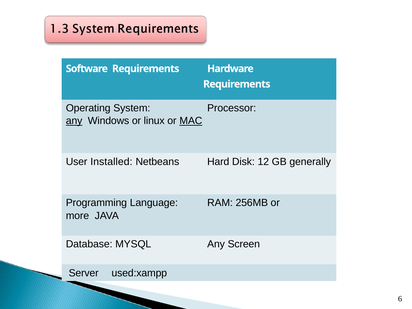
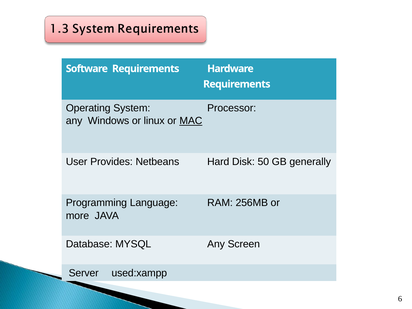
any underline: present -> none (74, 121)
Installed: Installed -> Provides (112, 162)
12: 12 -> 50 (263, 162)
